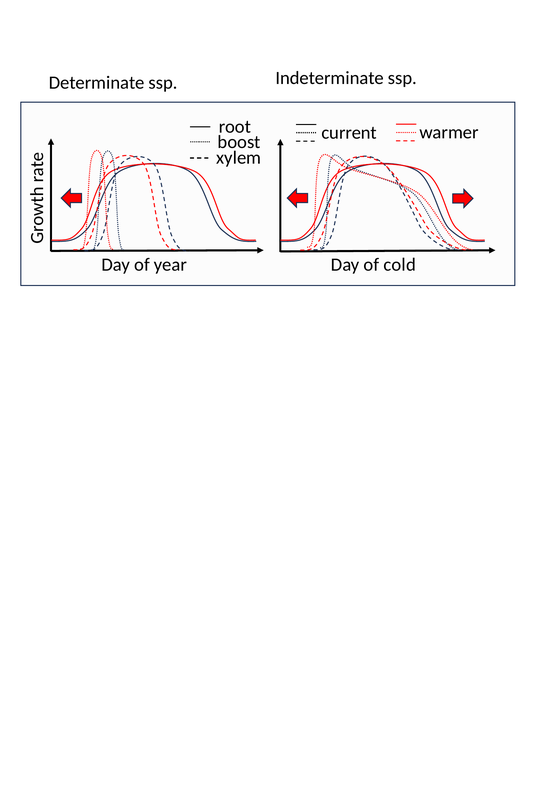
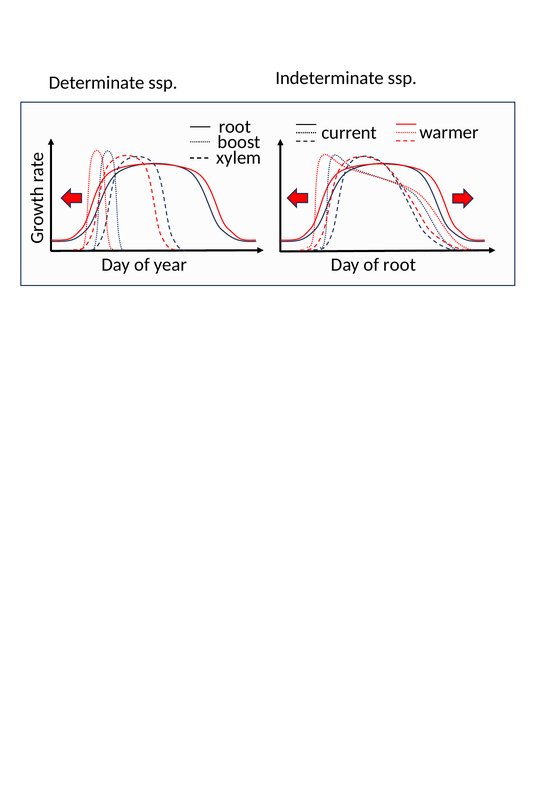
of cold: cold -> root (400, 265)
